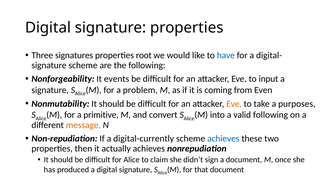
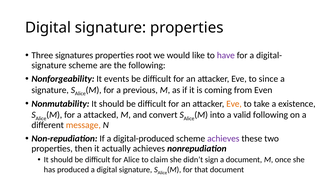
have colour: blue -> purple (226, 55)
input: input -> since (268, 79)
problem: problem -> previous (140, 90)
purposes: purposes -> existence (297, 104)
primitive: primitive -> attacked (101, 115)
digital-currently: digital-currently -> digital-produced (144, 139)
achieves colour: blue -> purple (223, 139)
